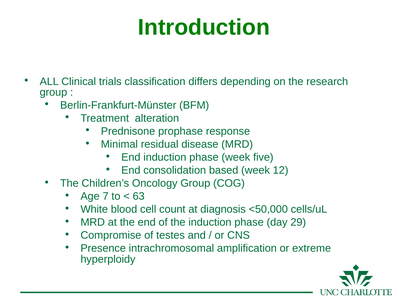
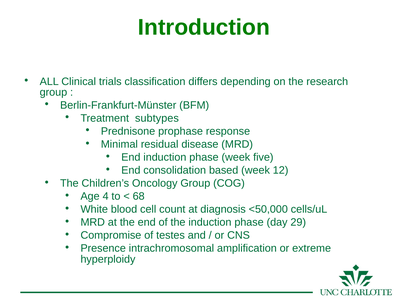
alteration: alteration -> subtypes (157, 118)
7: 7 -> 4 (106, 196)
63: 63 -> 68 (139, 196)
